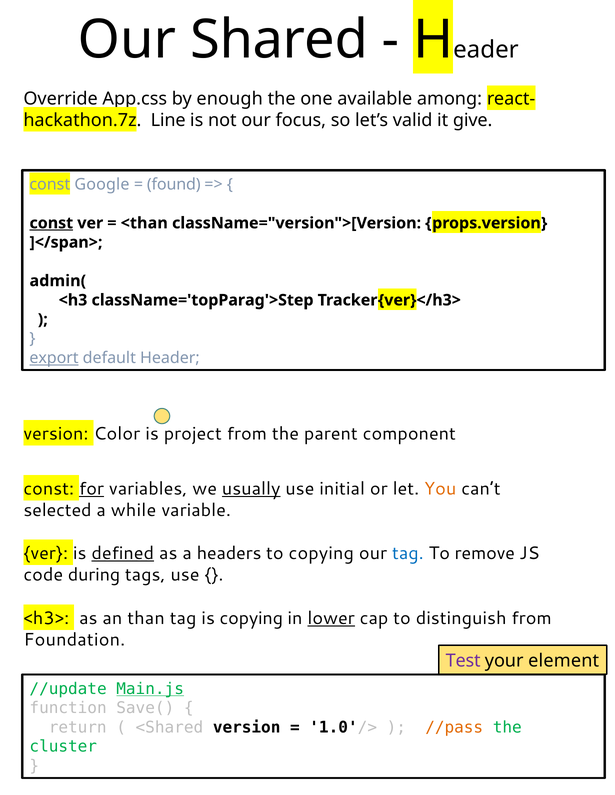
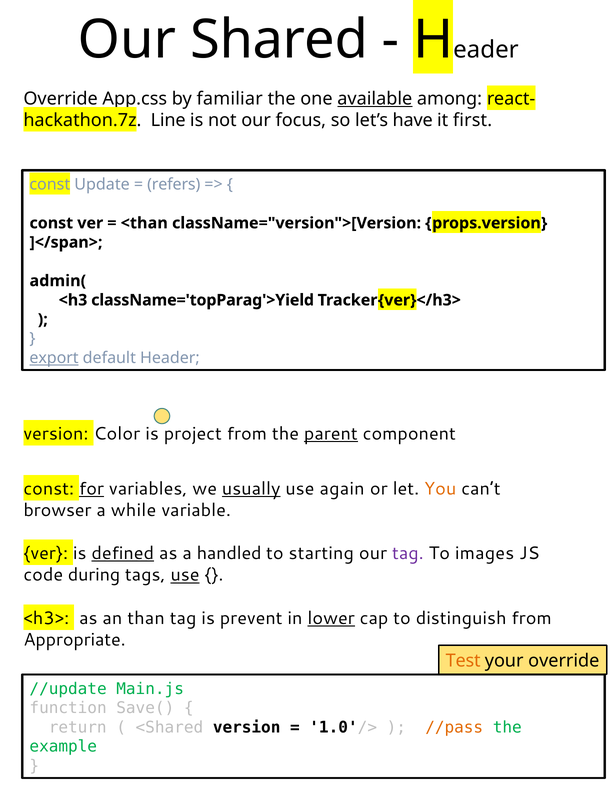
enough: enough -> familiar (230, 99)
available underline: none -> present (375, 99)
valid: valid -> have (413, 120)
give: give -> first (473, 120)
Google: Google -> Update (102, 185)
found: found -> refers (174, 185)
const underline: present -> none (51, 223)
className='topParag'>Step: className='topParag'>Step -> className='topParag'>Yield (203, 300)
parent underline: none -> present (331, 434)
initial: initial -> again (342, 489)
selected: selected -> browser (57, 511)
headers: headers -> handled (229, 554)
to copying: copying -> starting (321, 554)
tag colour: blue -> purple (408, 554)
remove: remove -> images (485, 554)
use underline: none -> present (185, 576)
is copying: copying -> prevent (251, 619)
Foundation: Foundation -> Appropriate (75, 641)
Test colour: purple -> orange (463, 662)
your element: element -> override (564, 662)
Main.js underline: present -> none (150, 690)
cluster: cluster -> example (63, 747)
